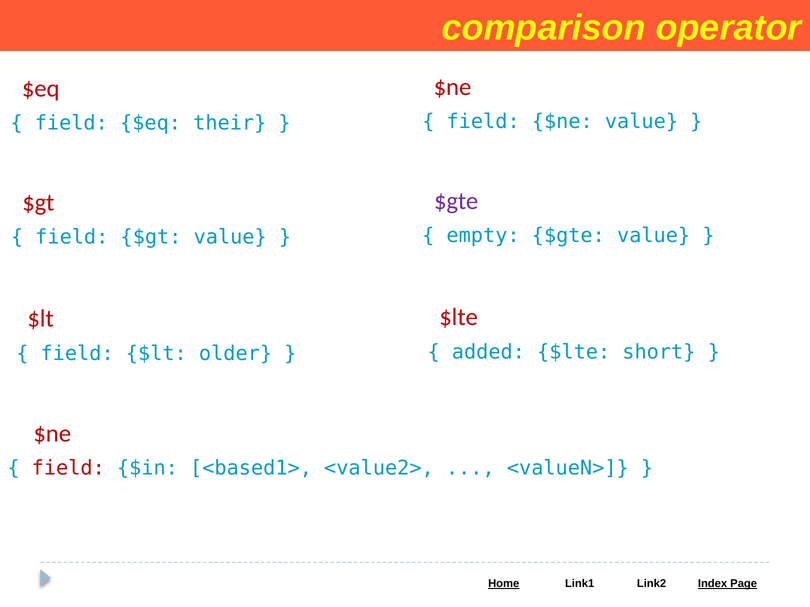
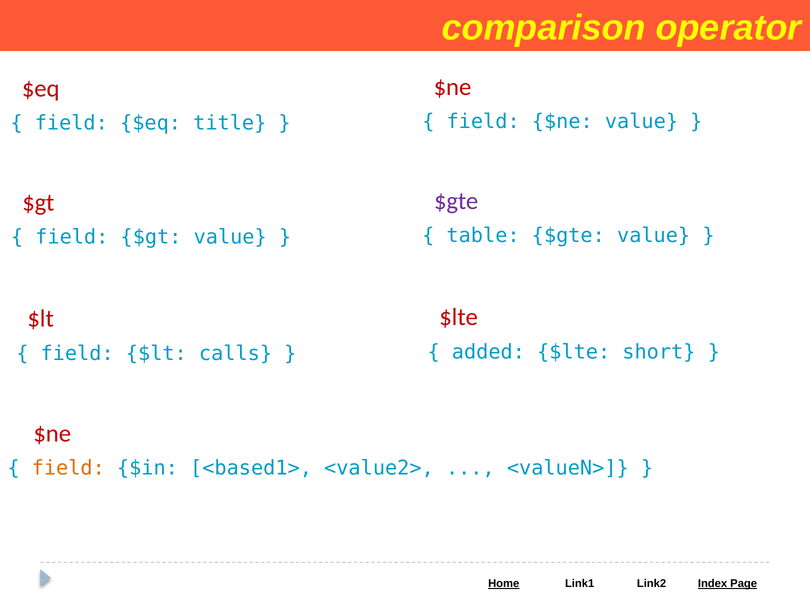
their: their -> title (230, 123)
empty: empty -> table (483, 236)
older: older -> calls (236, 354)
field colour: red -> orange (68, 469)
